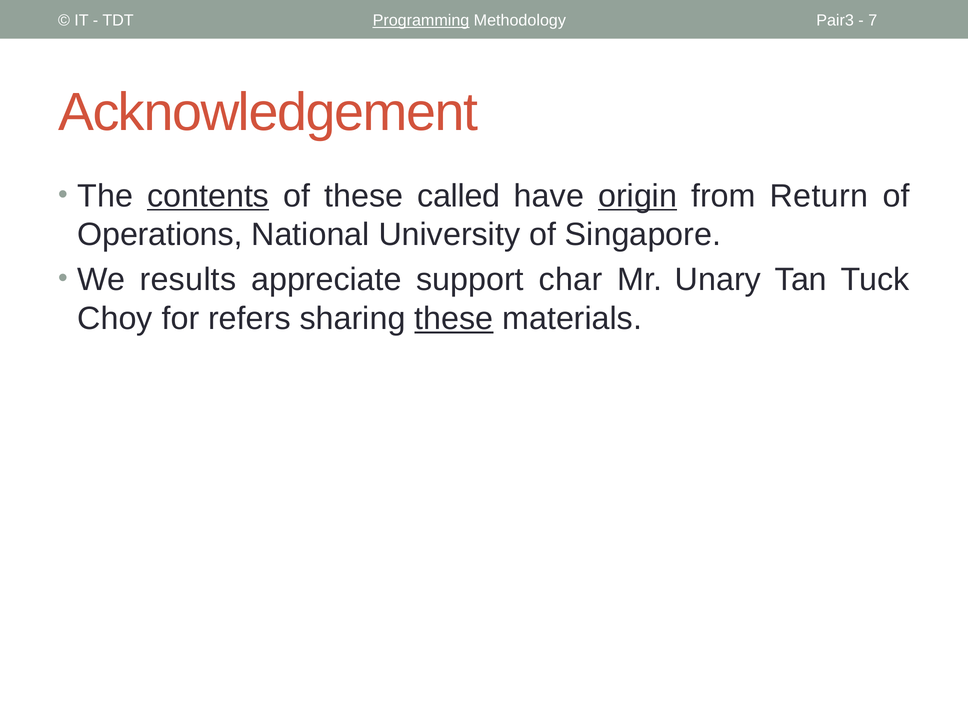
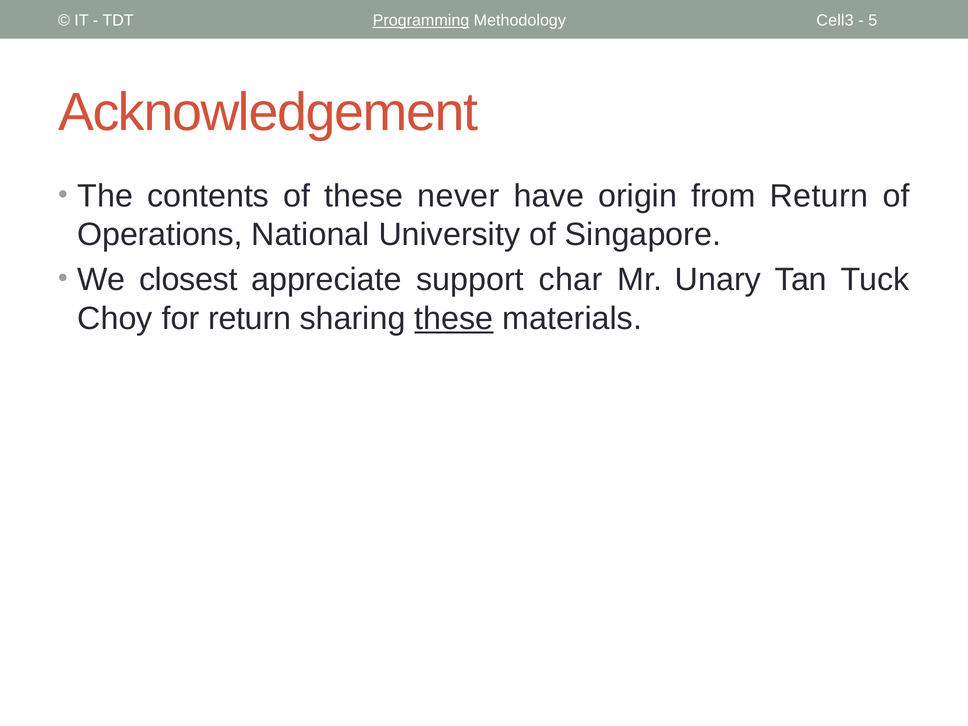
Pair3: Pair3 -> Cell3 (835, 20)
7: 7 -> 5 (873, 20)
contents underline: present -> none (208, 196)
called: called -> never (458, 196)
origin underline: present -> none (638, 196)
results: results -> closest (188, 280)
for refers: refers -> return (250, 318)
